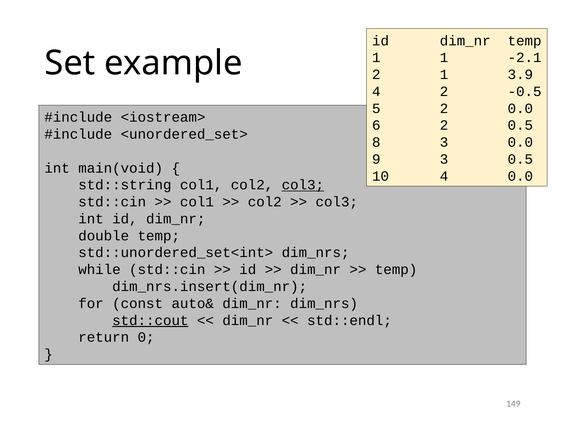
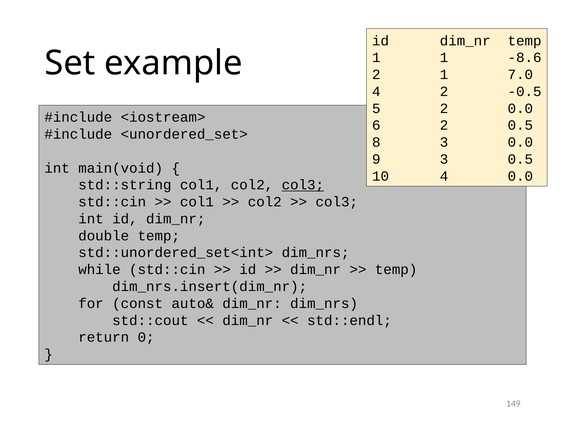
-2.1: -2.1 -> -8.6 (525, 58)
3.9: 3.9 -> 7.0 (520, 75)
std::cout underline: present -> none (150, 321)
